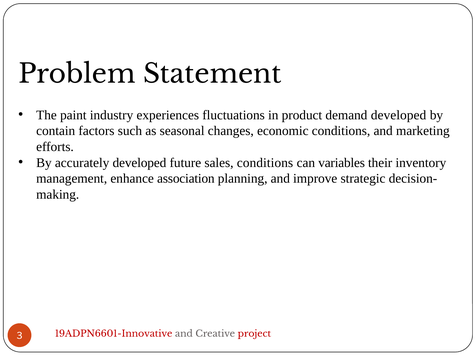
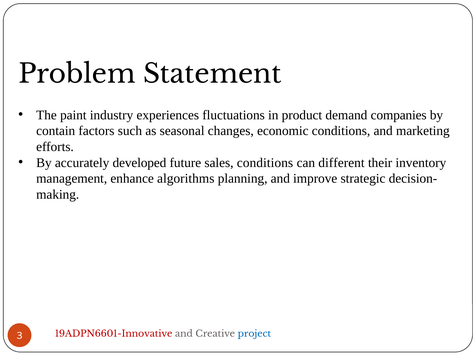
demand developed: developed -> companies (399, 115)
variables: variables -> different (341, 163)
association: association -> algorithms (186, 179)
project colour: red -> blue (254, 334)
